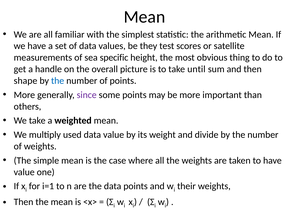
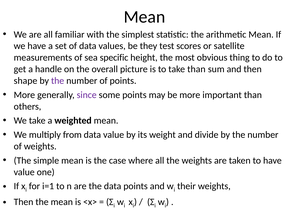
take until: until -> than (196, 69)
the colour: blue -> purple (58, 81)
used: used -> from (72, 135)
